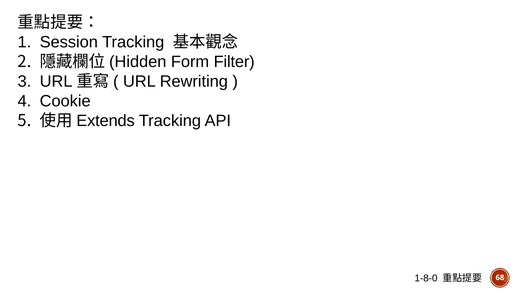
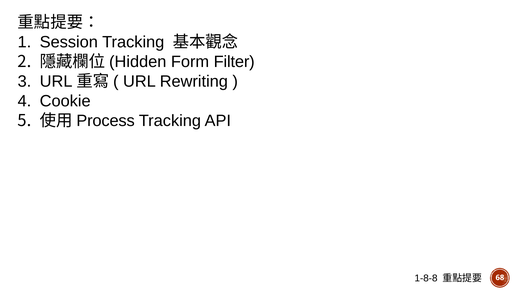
Extends: Extends -> Process (106, 121)
1-8-0: 1-8-0 -> 1-8-8 (426, 278)
